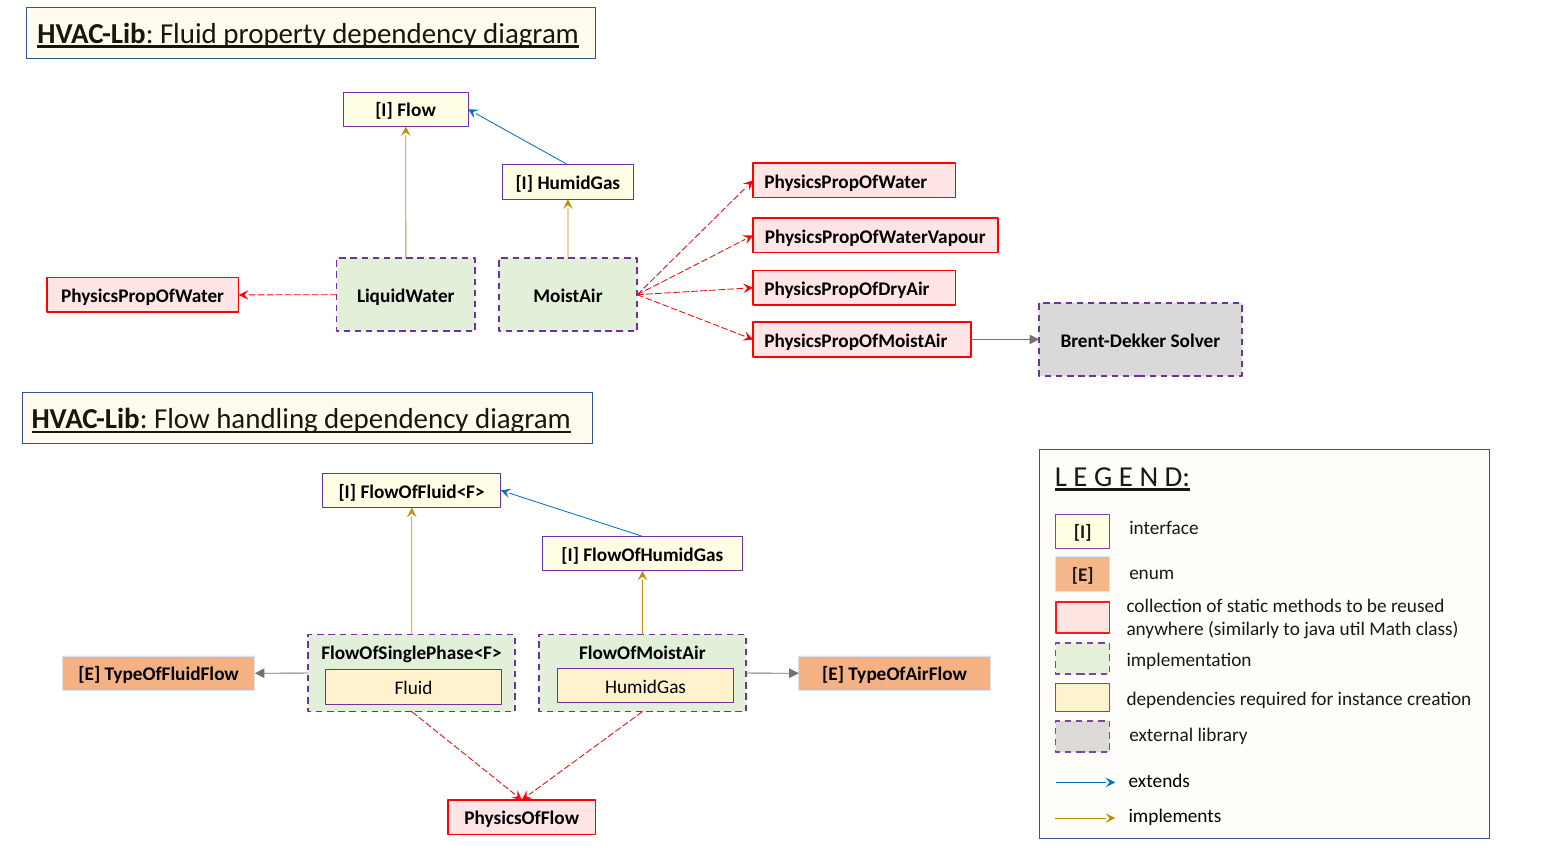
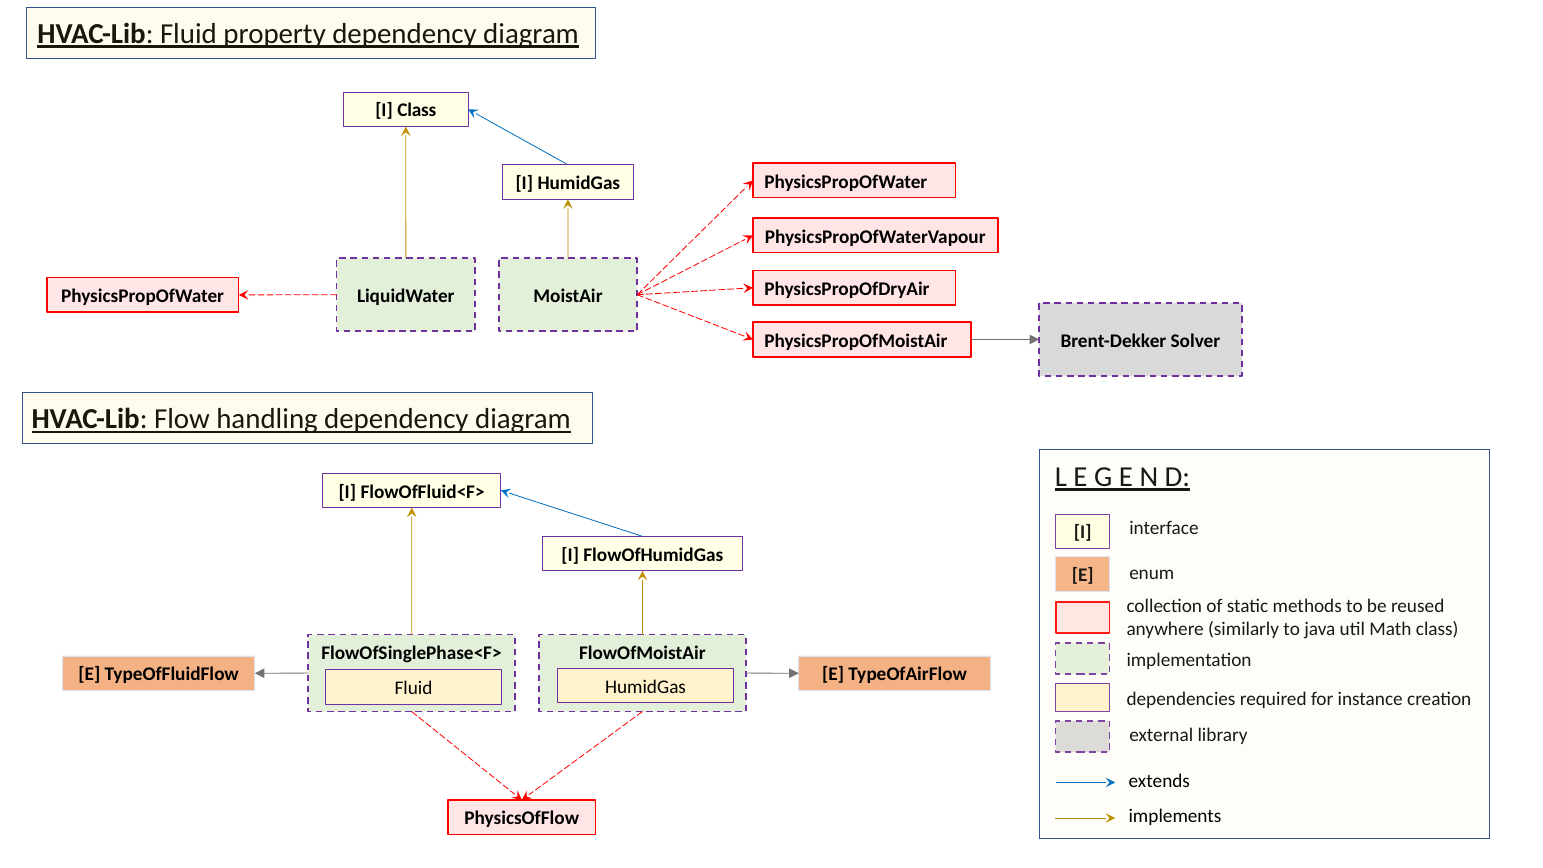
I Flow: Flow -> Class (417, 111)
